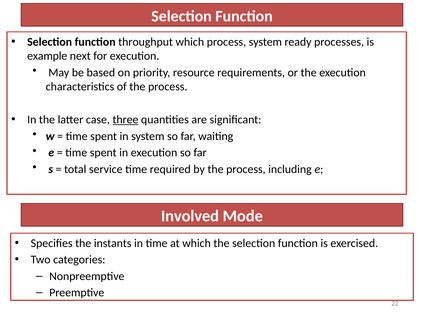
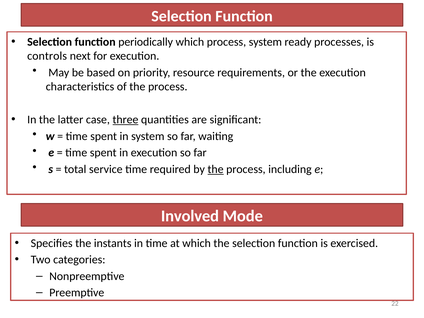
throughput: throughput -> periodically (146, 42)
example: example -> controls (47, 56)
the underline: none -> present (216, 169)
